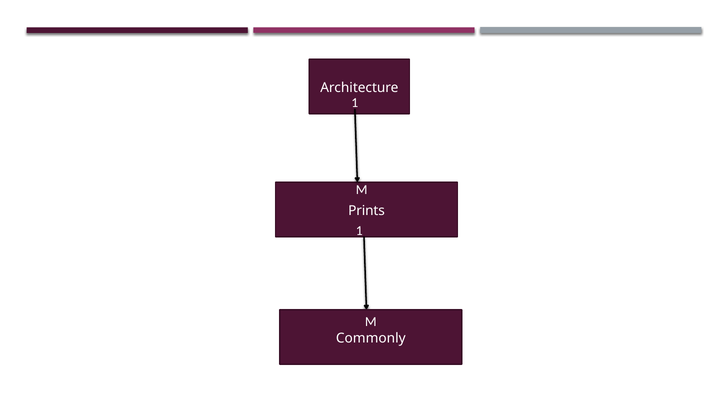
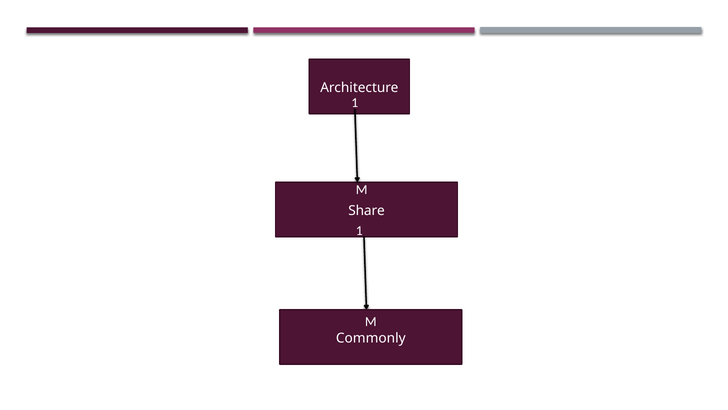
Prints: Prints -> Share (366, 210)
